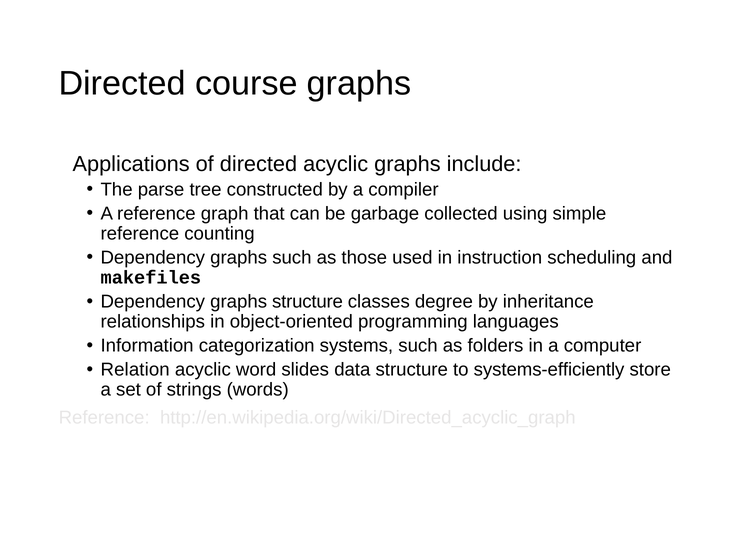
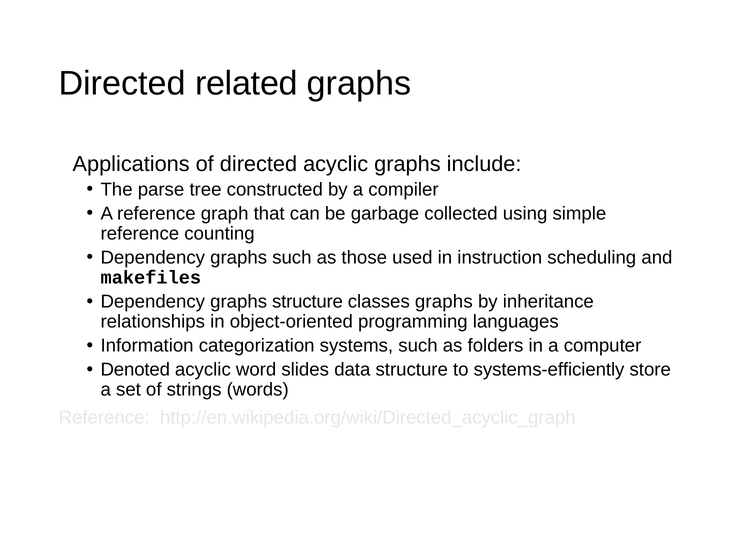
course: course -> related (246, 84)
classes degree: degree -> graphs (444, 302)
Relation: Relation -> Denoted (135, 370)
